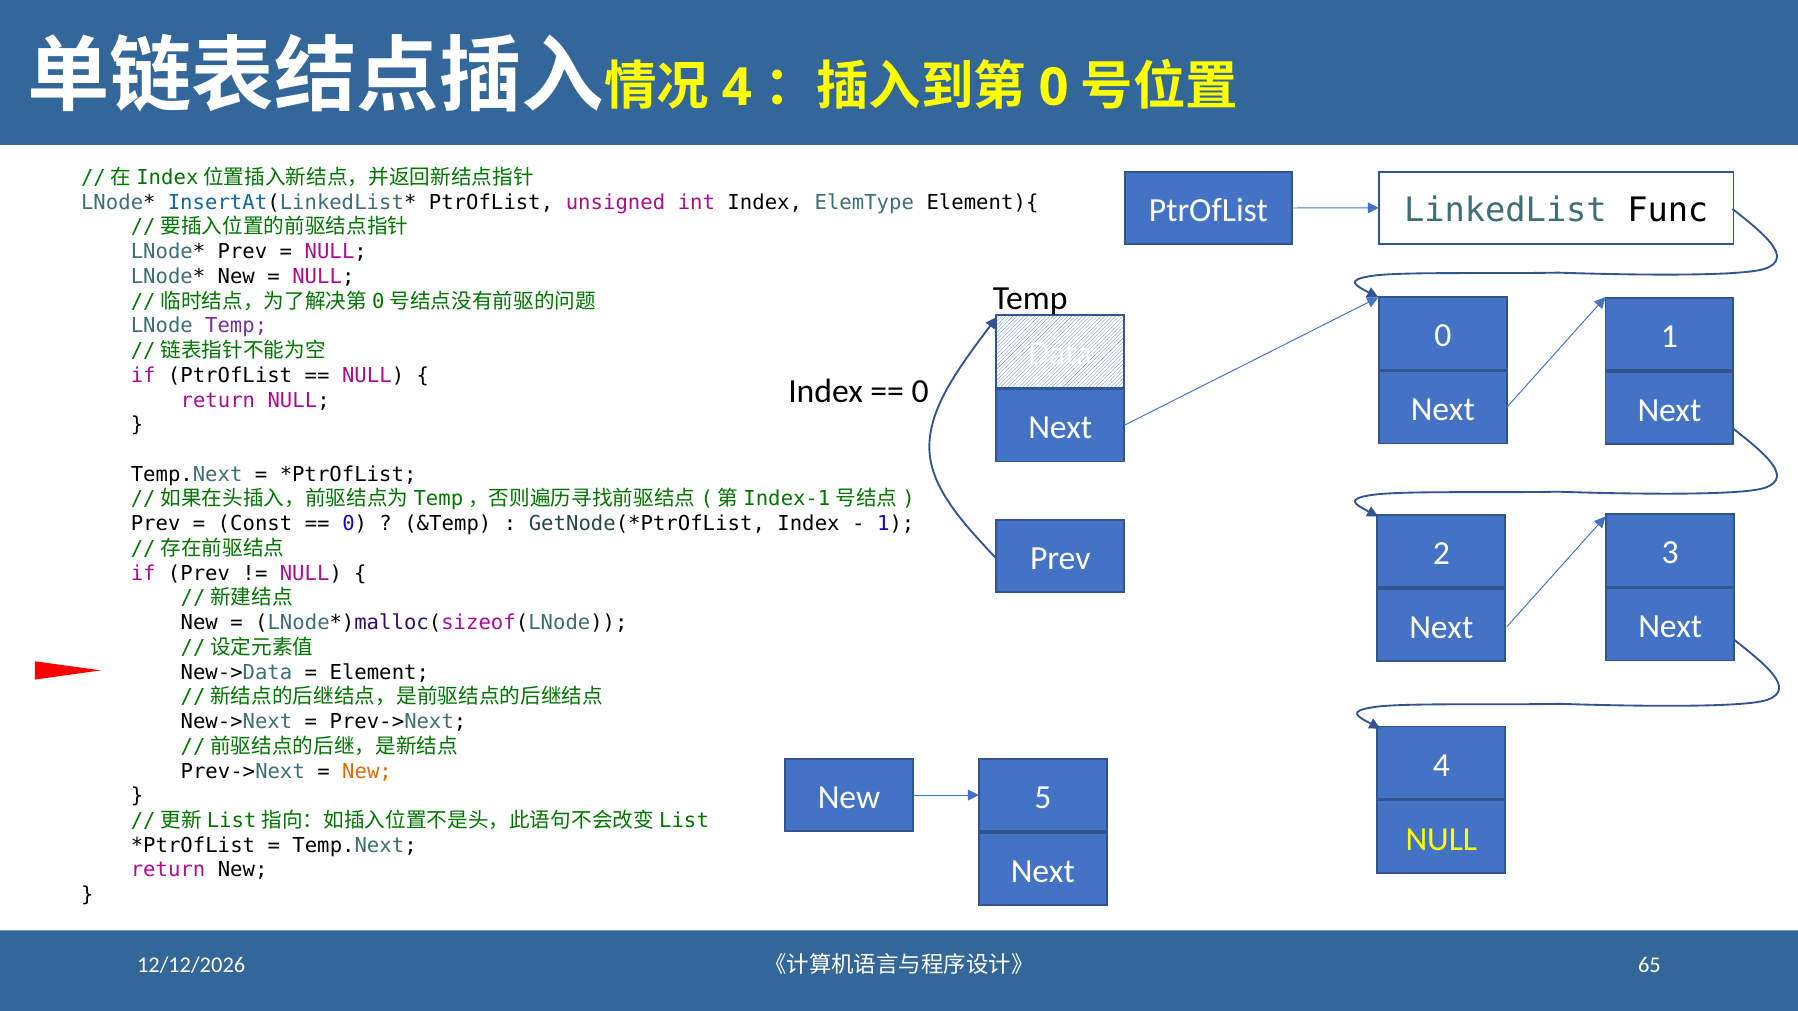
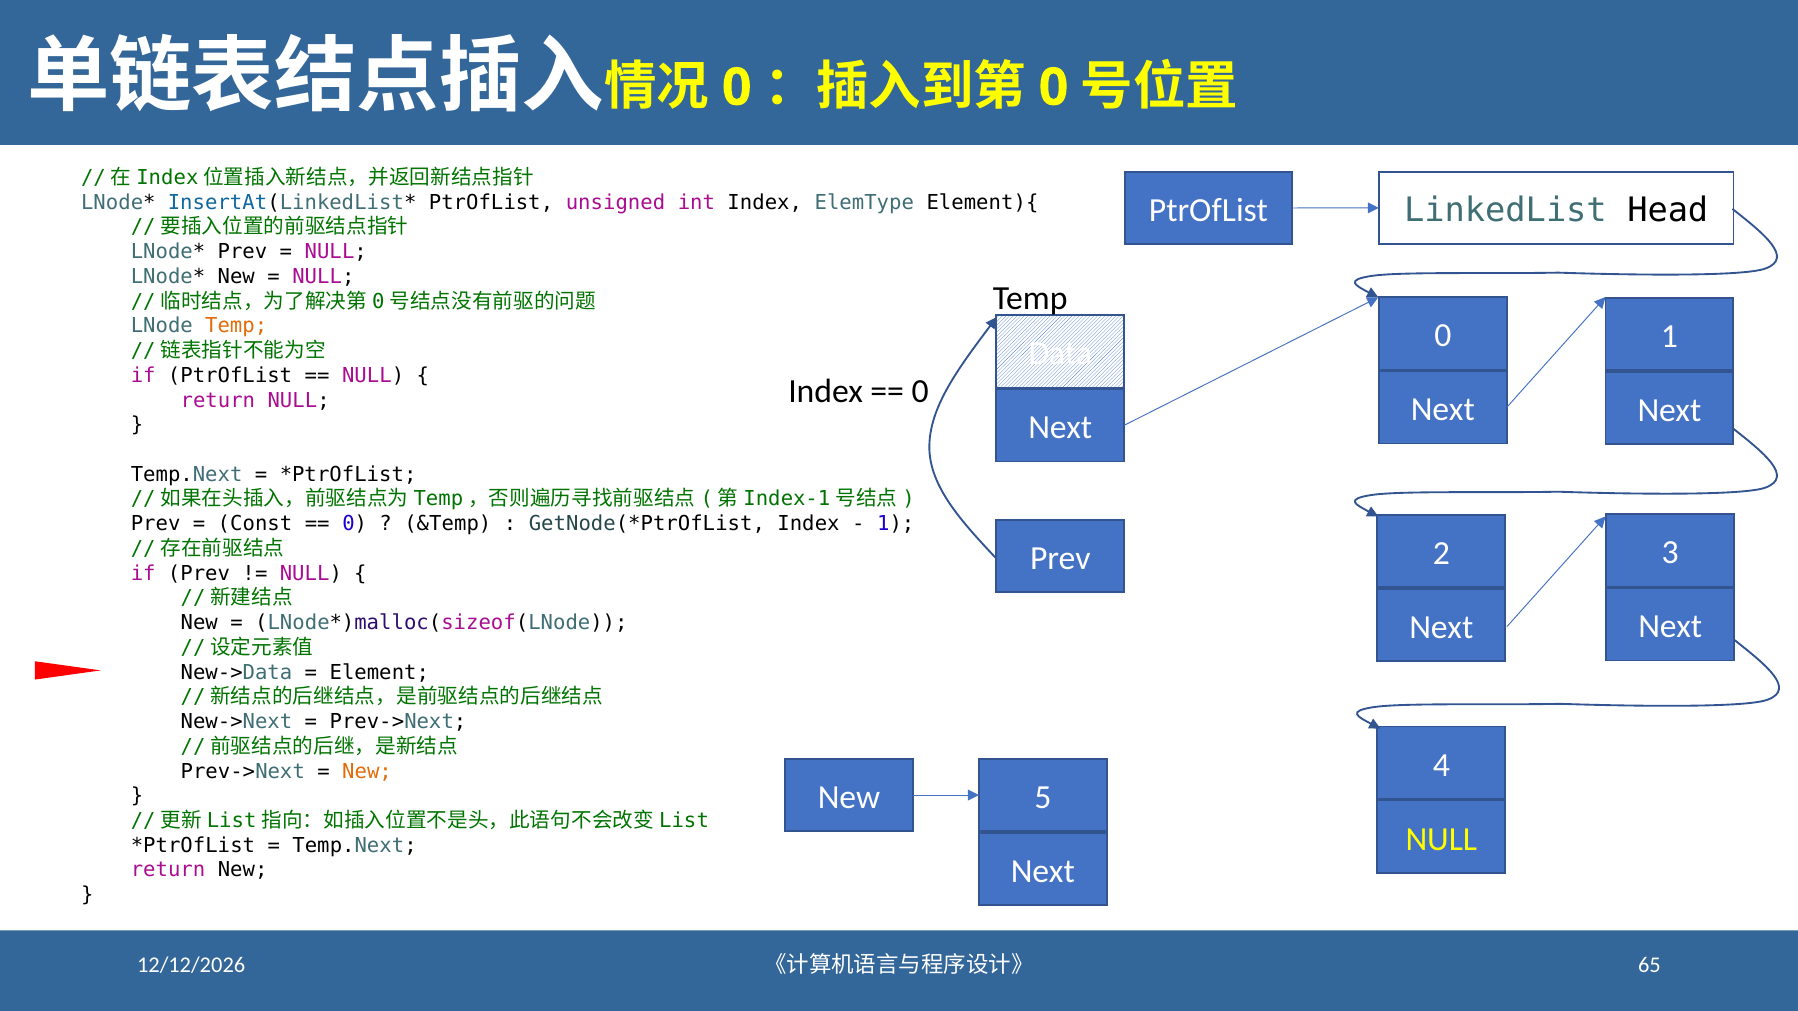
4: 4 -> 0 (737, 88)
Func: Func -> Head (1668, 210)
Temp colour: purple -> orange (236, 326)
